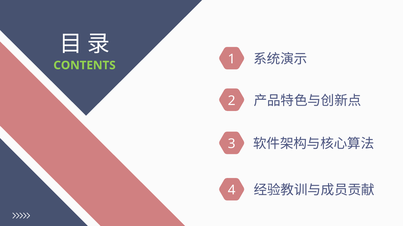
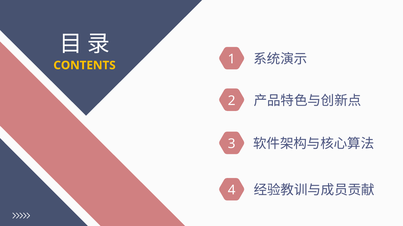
CONTENTS colour: light green -> yellow (85, 66)
